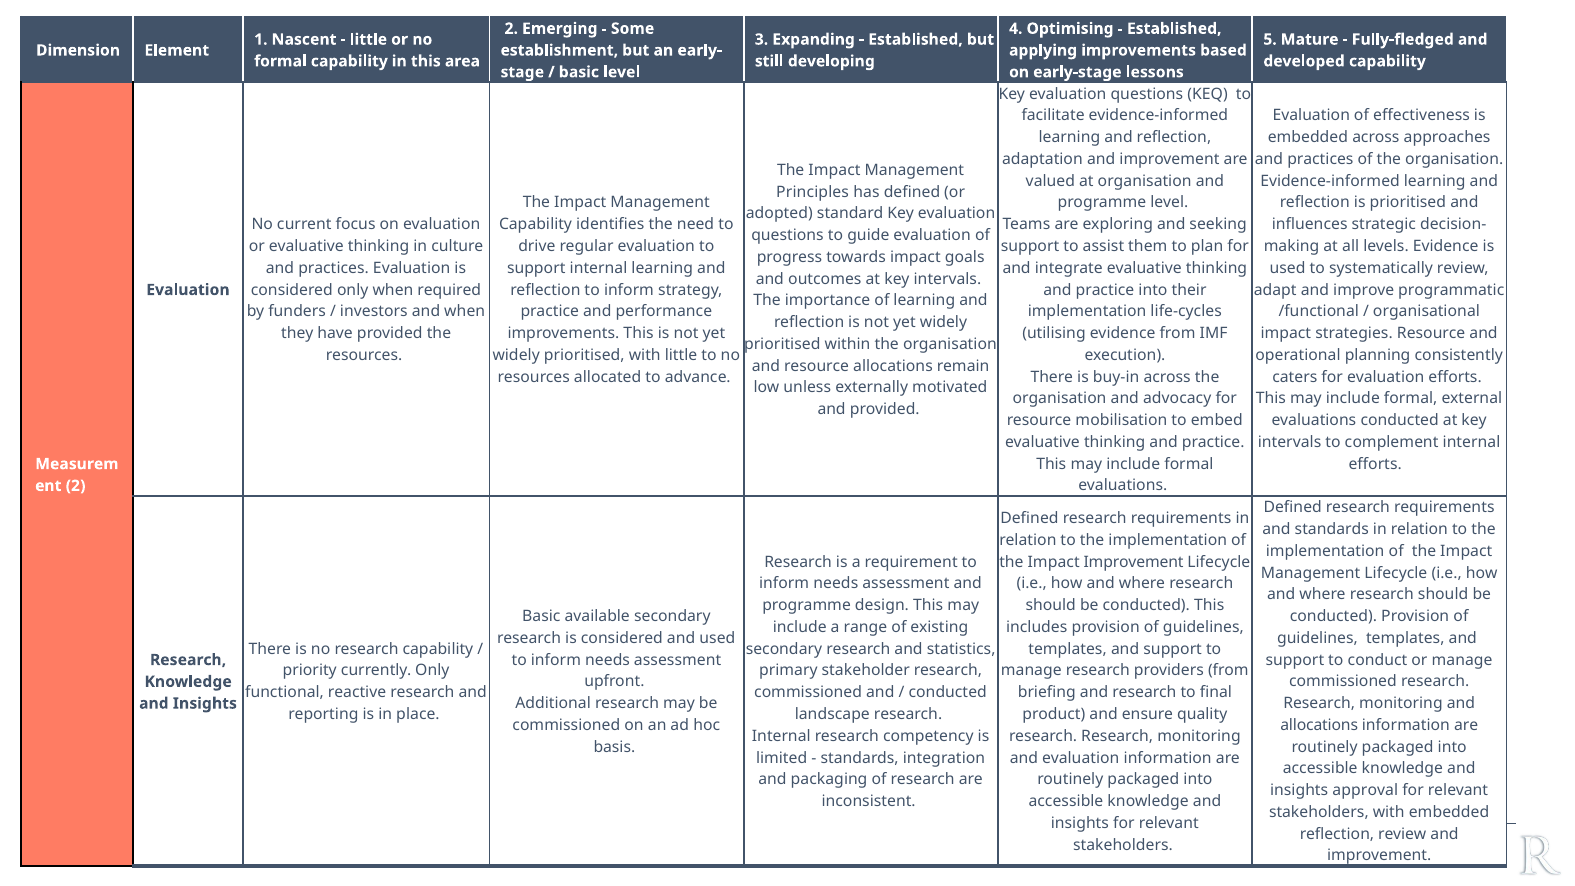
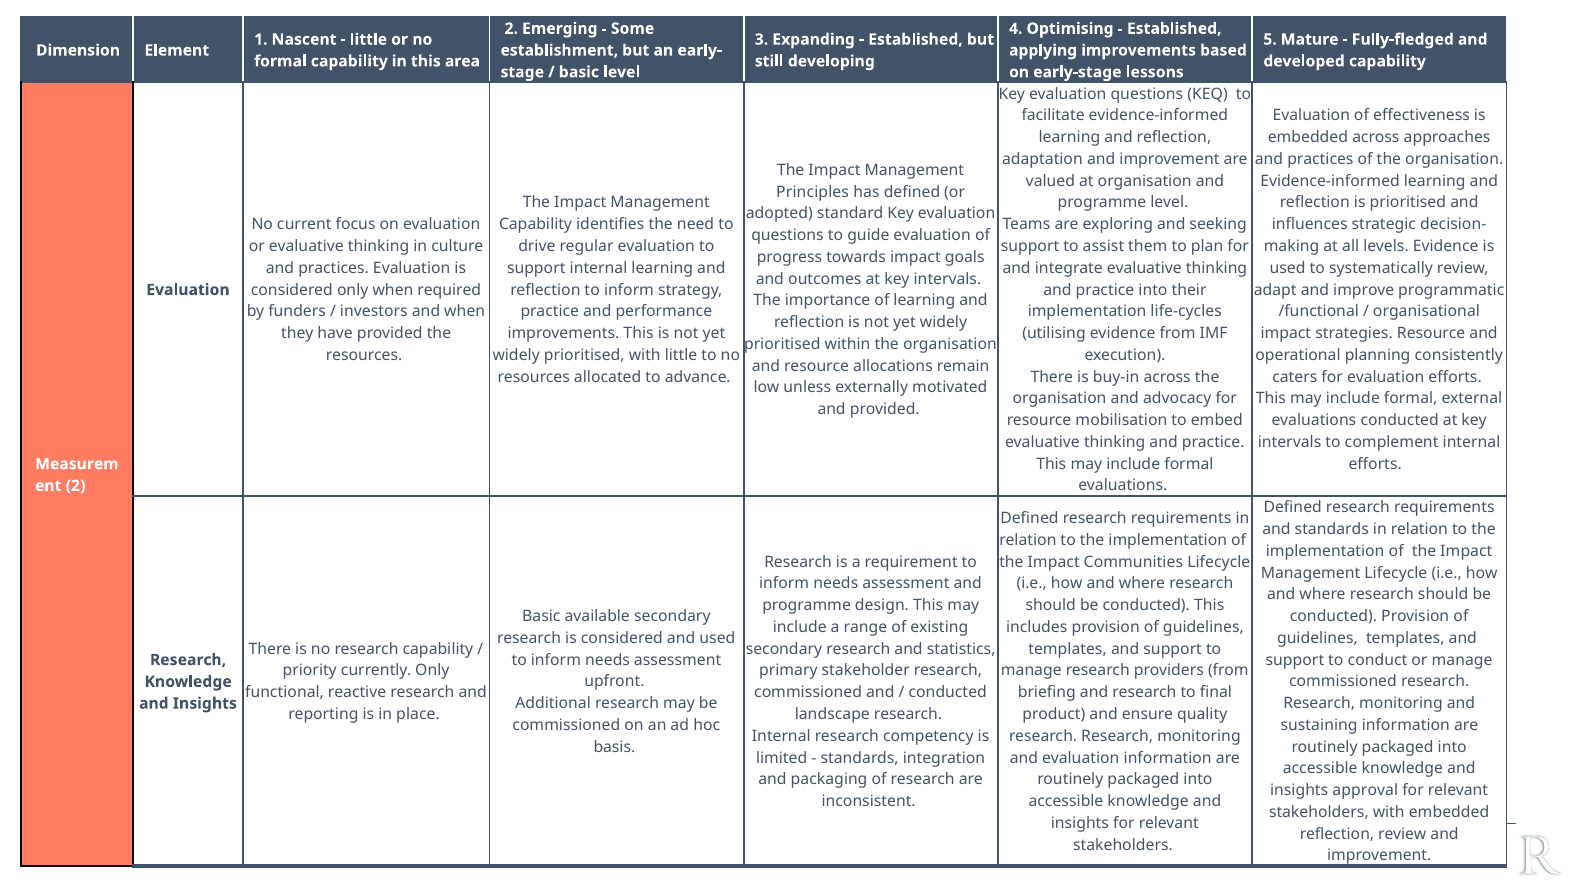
Impact Improvement: Improvement -> Communities (1133, 562)
allocations: allocations -> sustaining (1319, 725)
